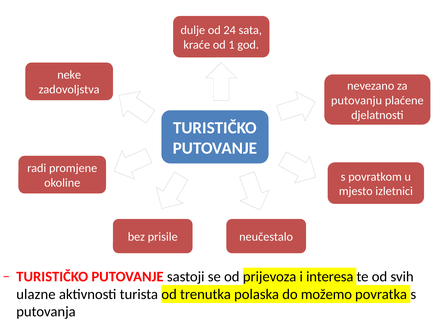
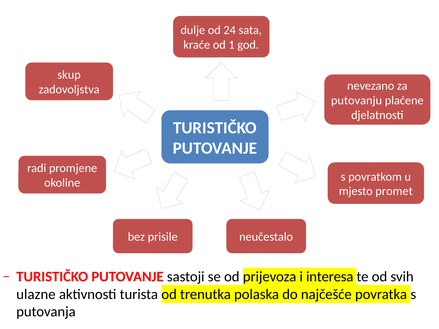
neke: neke -> skup (69, 75)
izletnici: izletnici -> promet (394, 191)
možemo: možemo -> najčešće (326, 294)
